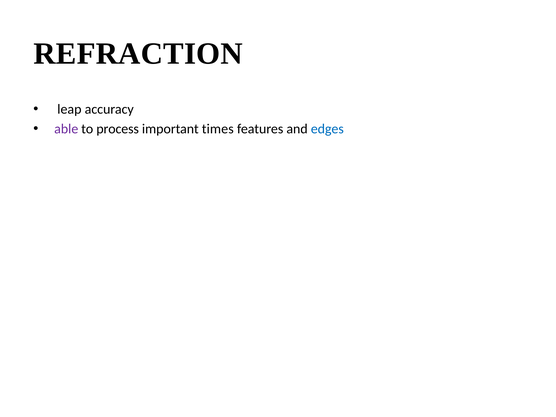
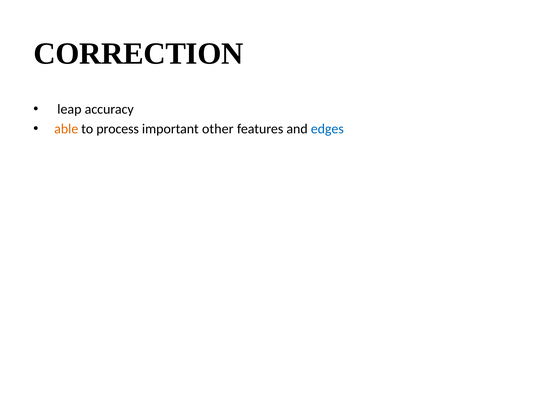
REFRACTION: REFRACTION -> CORRECTION (138, 54)
able colour: purple -> orange (66, 129)
times: times -> other (218, 129)
